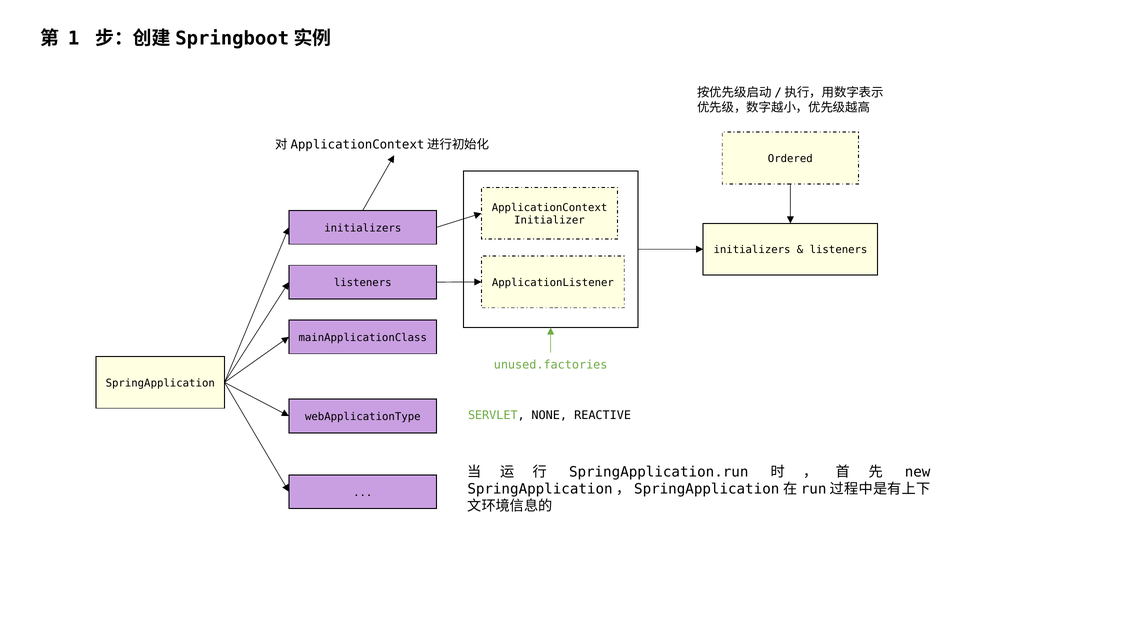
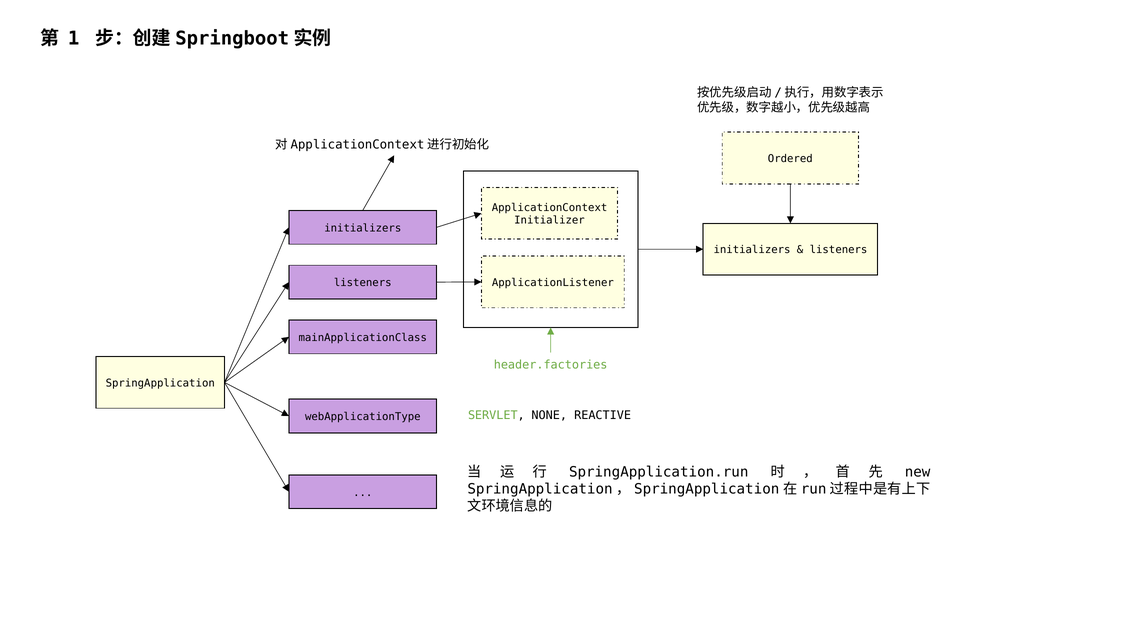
unused.factories: unused.factories -> header.factories (551, 364)
